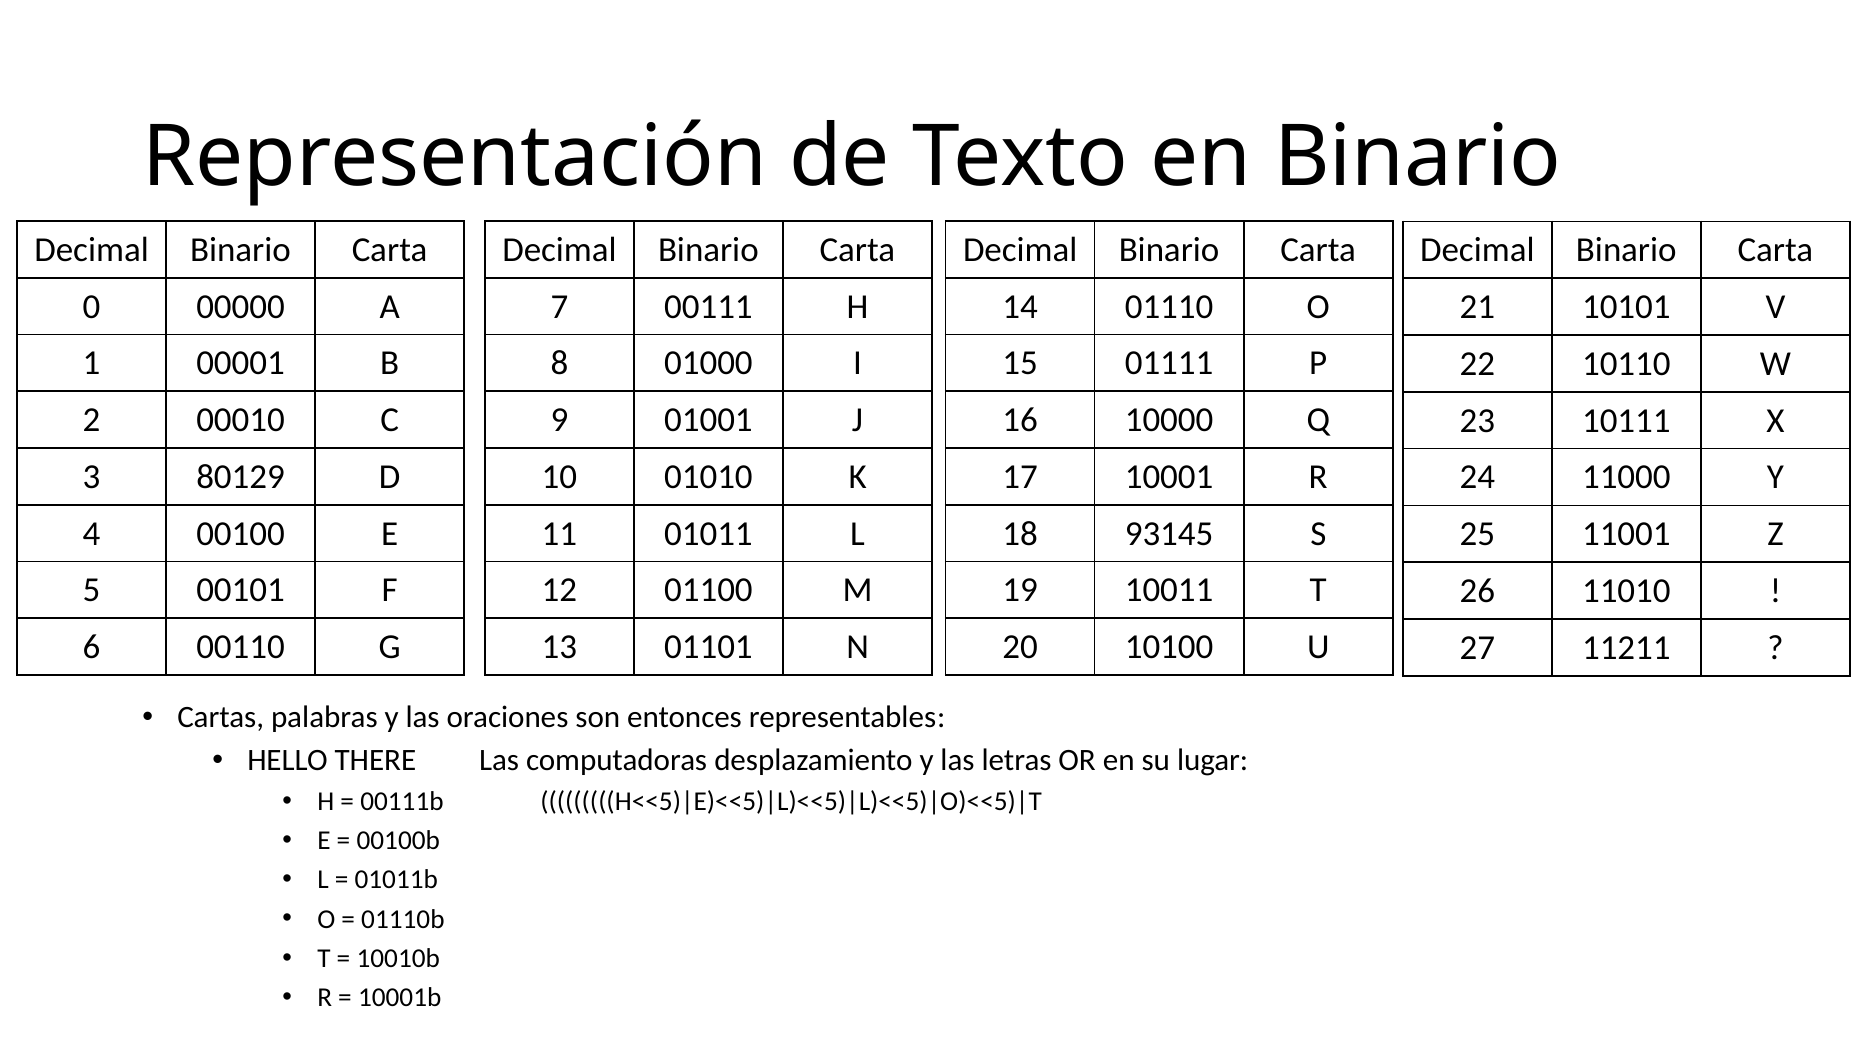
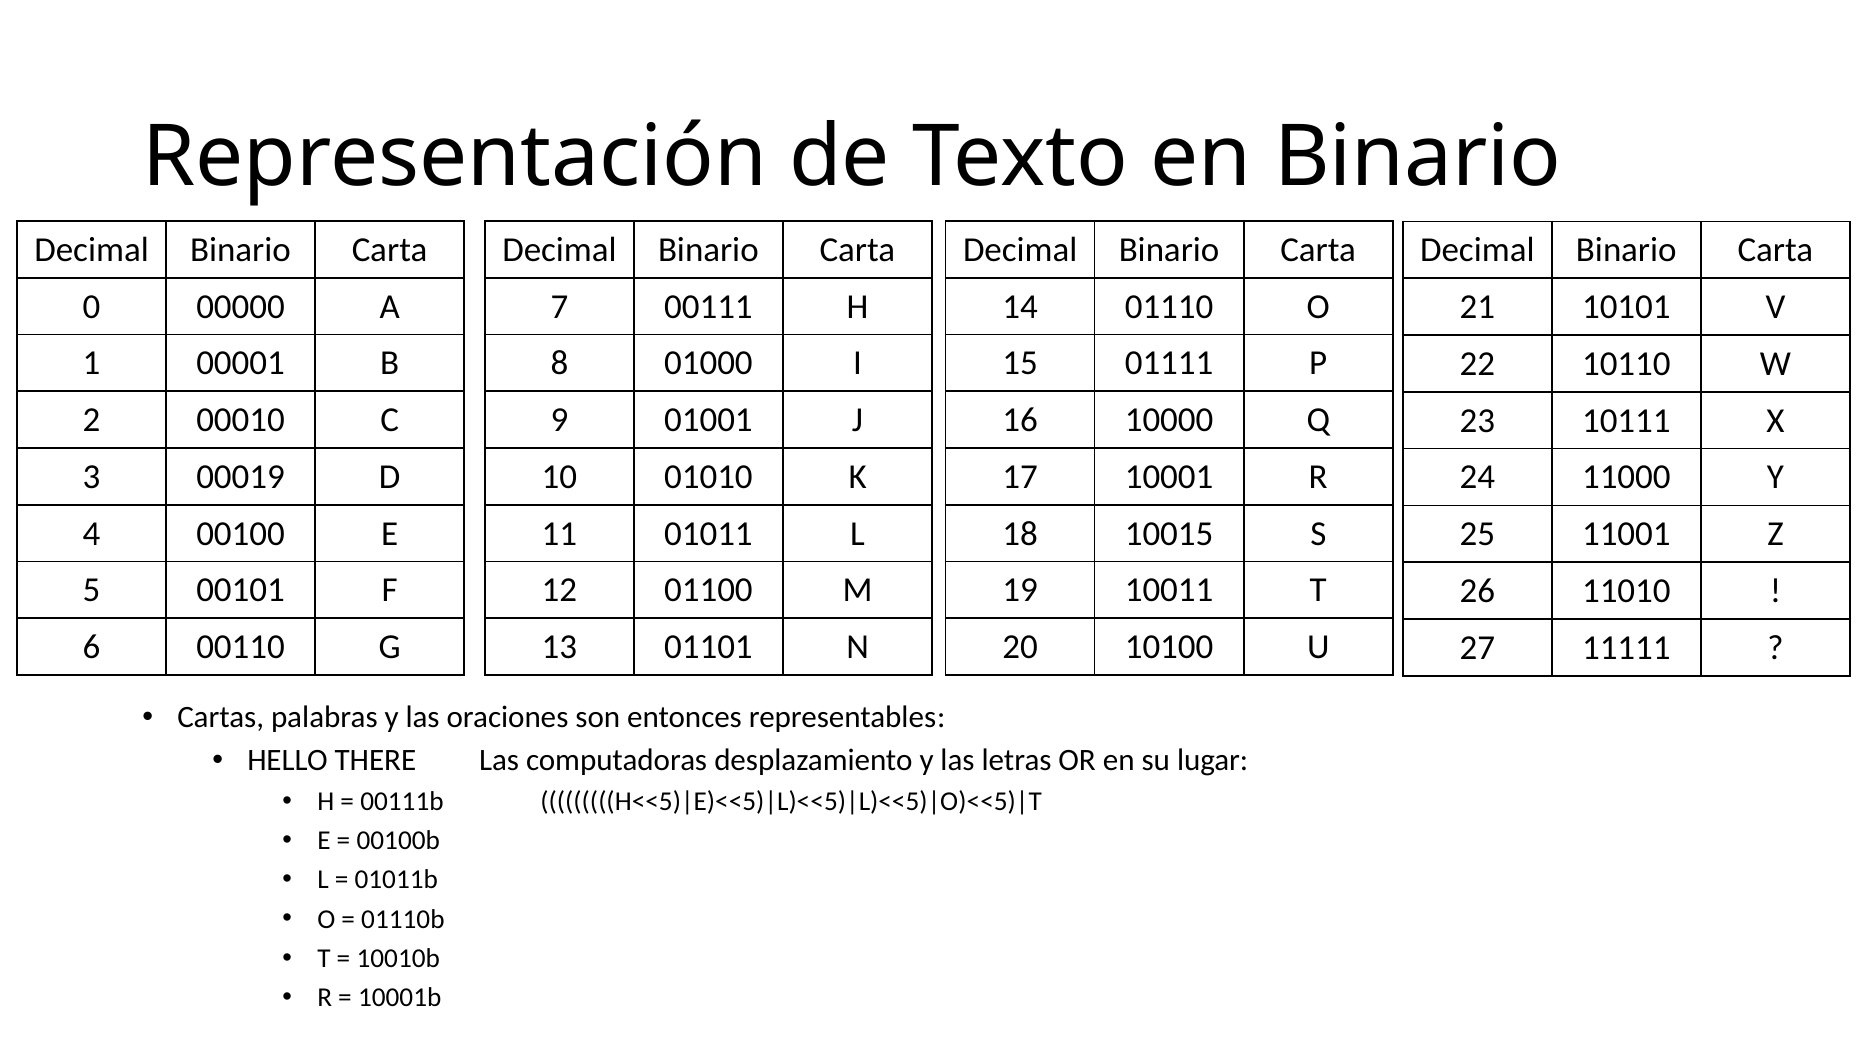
80129: 80129 -> 00019 (241, 477)
93145: 93145 -> 10015 (1169, 534)
11211: 11211 -> 11111 (1626, 648)
